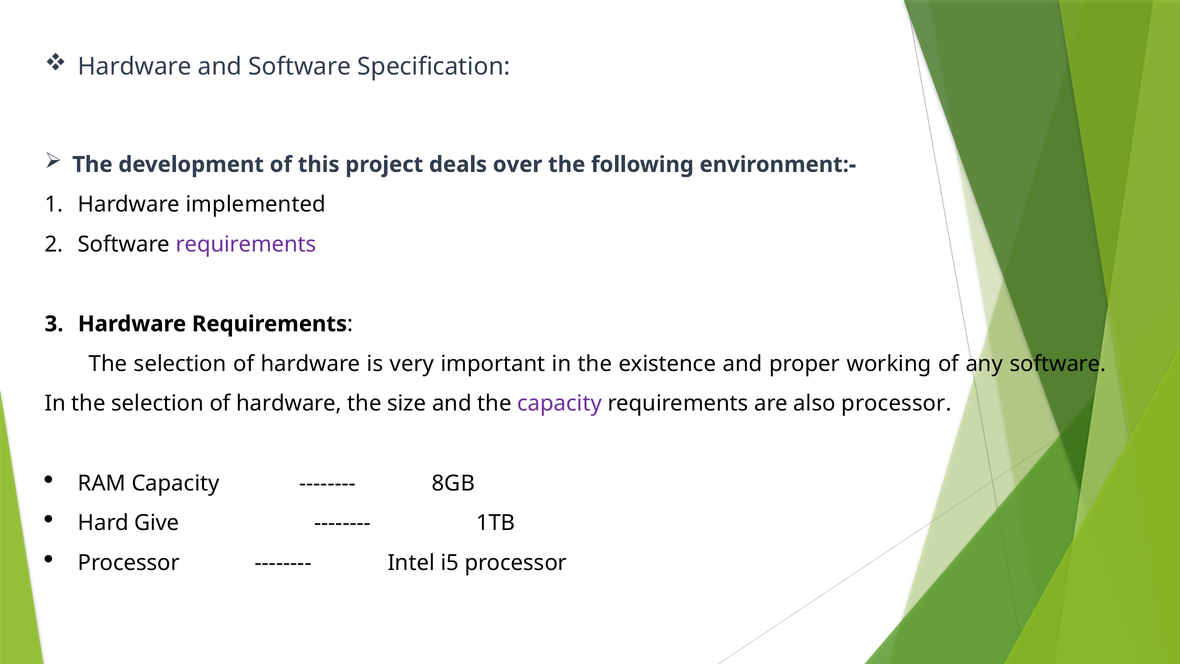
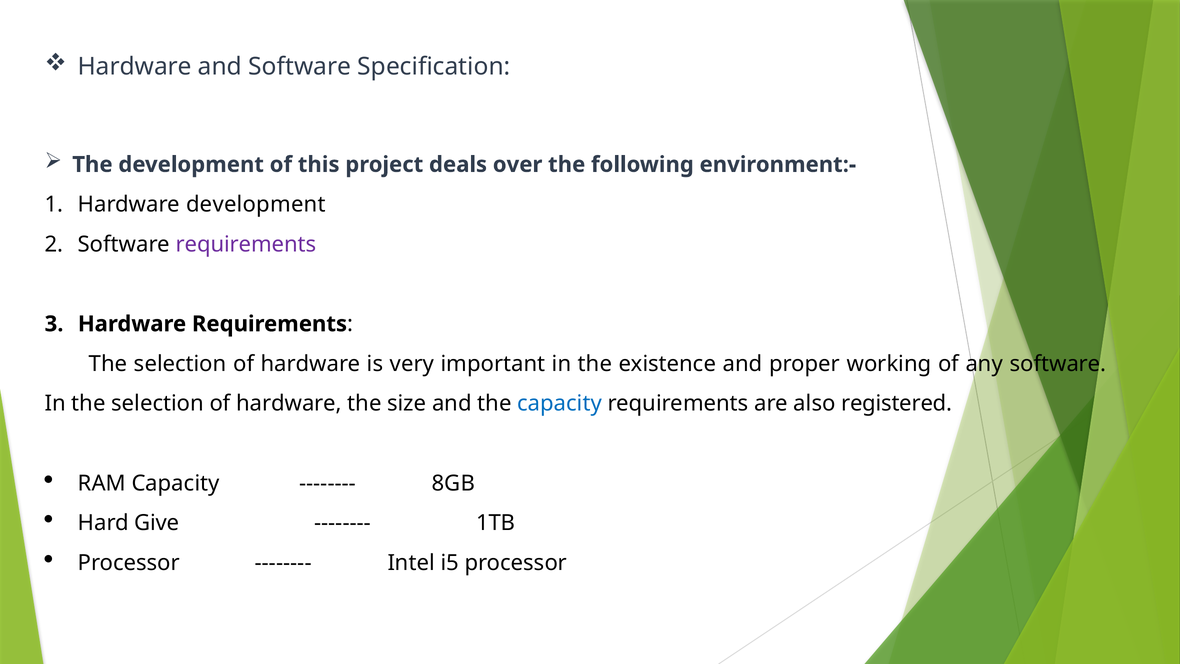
Hardware implemented: implemented -> development (256, 204)
capacity colour: purple -> blue (560, 403)
also processor: processor -> registered (897, 403)
